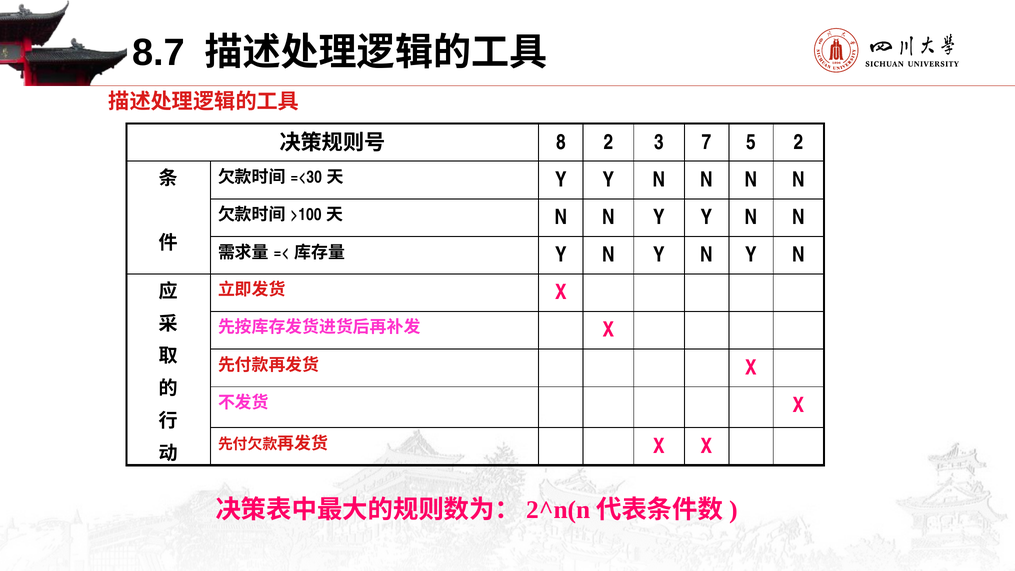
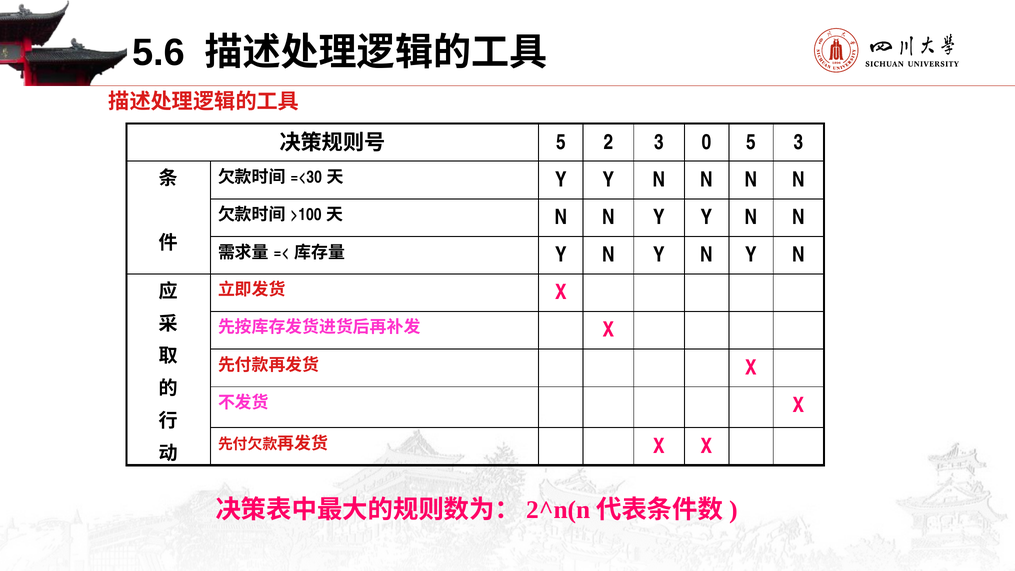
8.7: 8.7 -> 5.6 (159, 52)
8: 8 -> 5 (561, 142)
7: 7 -> 0 (707, 142)
5 2: 2 -> 3 (799, 142)
